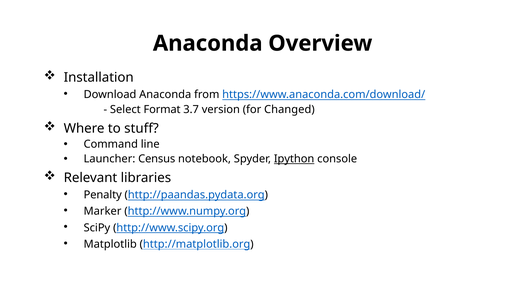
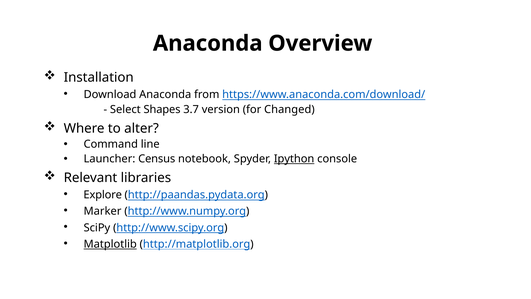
Format: Format -> Shapes (162, 110)
stuff: stuff -> alter (141, 128)
Penalty: Penalty -> Explore (103, 195)
Matplotlib underline: none -> present (110, 244)
